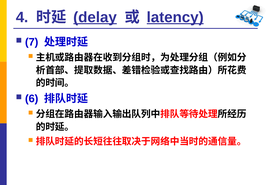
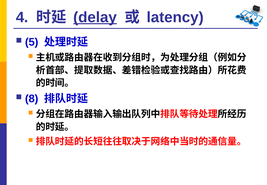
latency underline: present -> none (175, 17)
7: 7 -> 5 (32, 42)
6: 6 -> 8 (32, 99)
